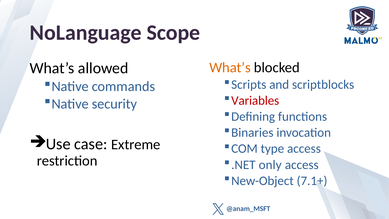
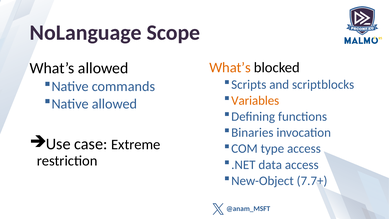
Variables colour: red -> orange (255, 100)
Native security: security -> allowed (114, 104)
only: only -> data (270, 165)
7.1+: 7.1+ -> 7.7+ (312, 181)
